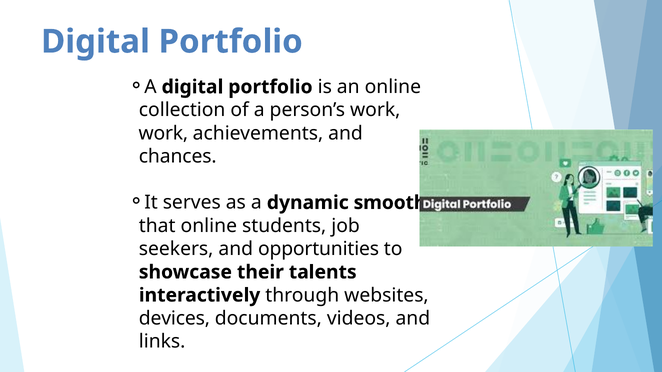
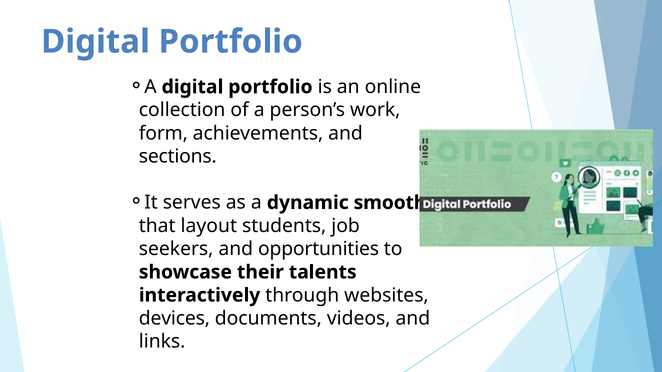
work: work -> form (163, 133)
chances: chances -> sections (178, 156)
that online: online -> layout (209, 226)
